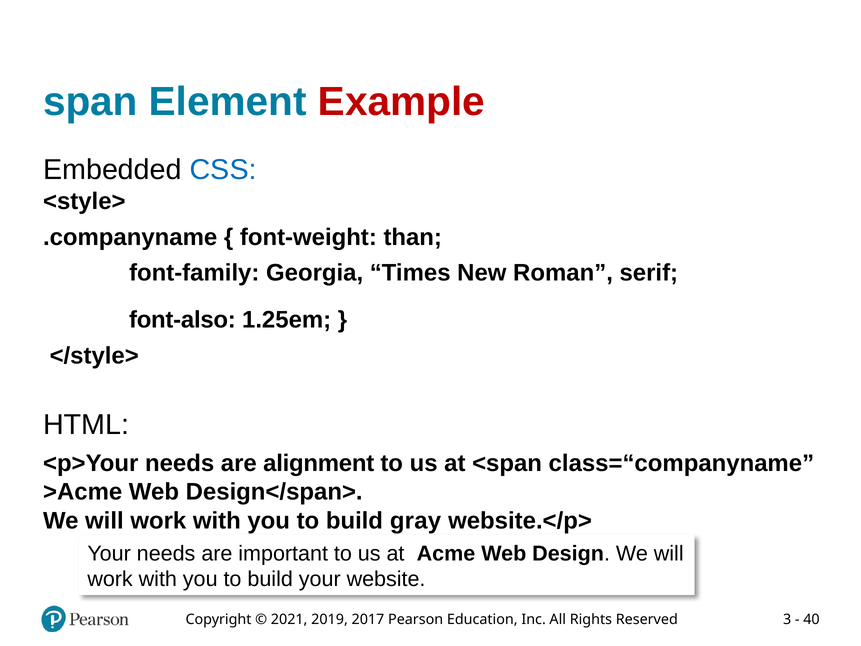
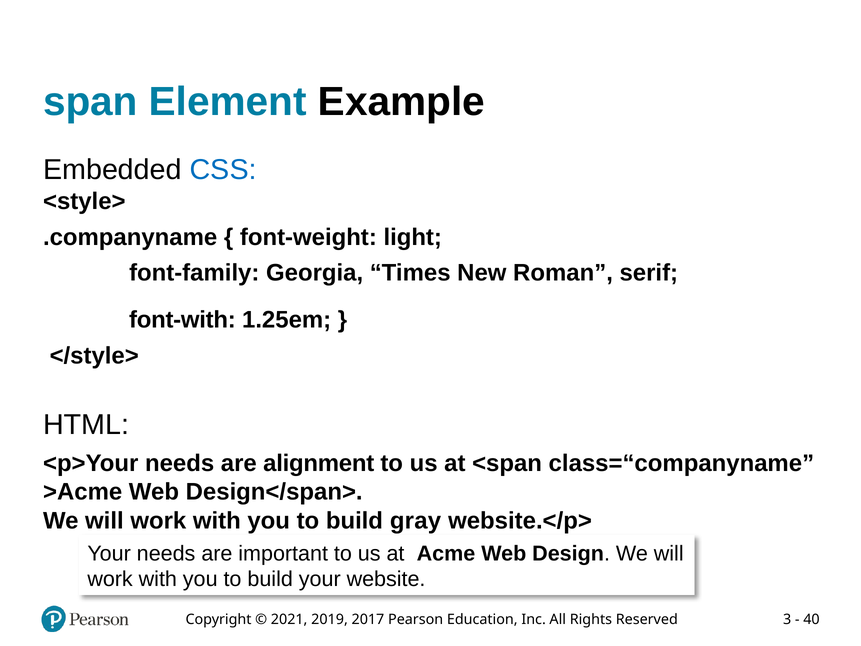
Example colour: red -> black (401, 102)
than: than -> light (413, 237)
font-also: font-also -> font-with (182, 320)
